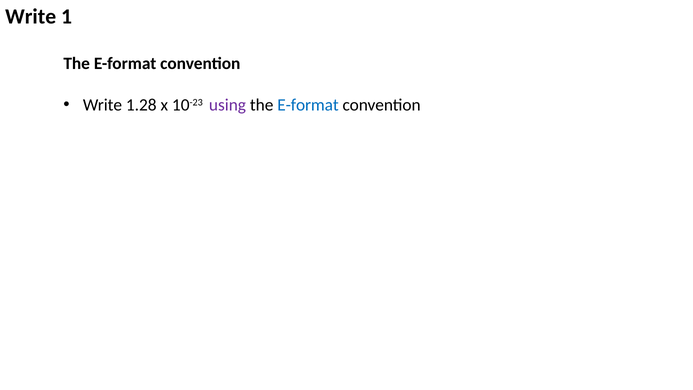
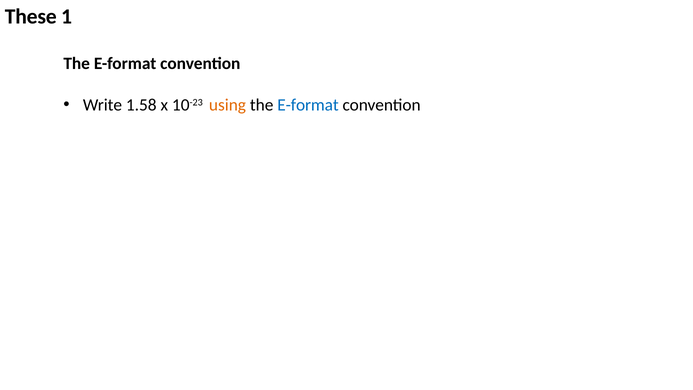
Write: Write -> These (31, 17)
1.28: 1.28 -> 1.58 (141, 105)
using colour: purple -> orange (227, 105)
